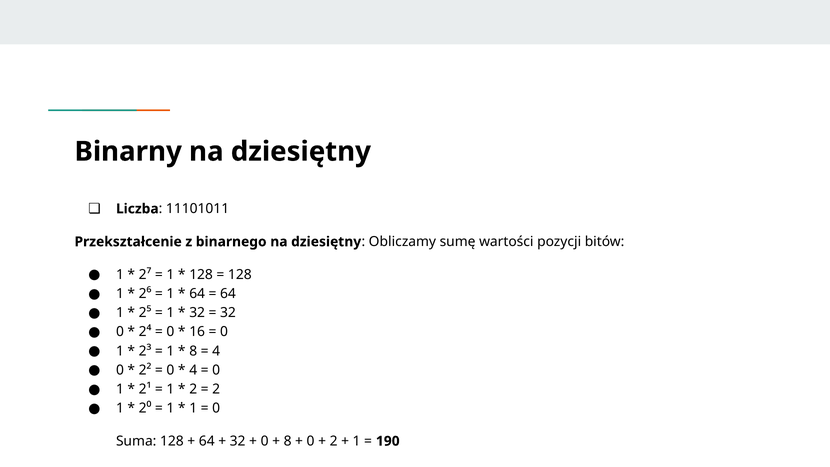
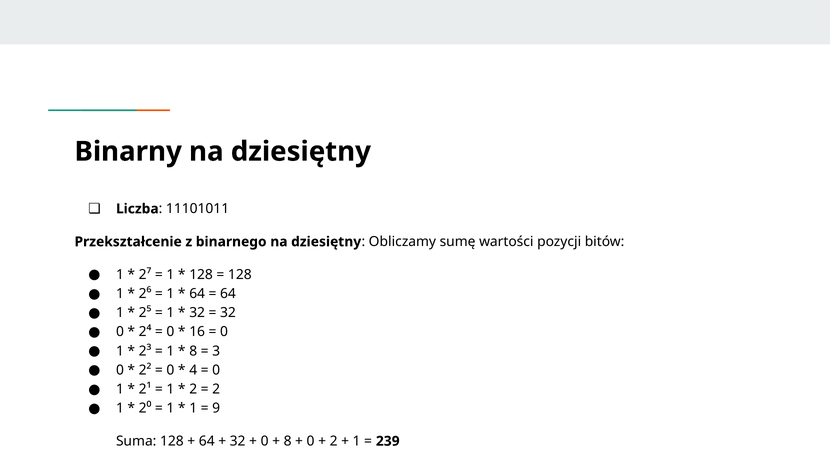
4: 4 -> 3 (216, 351)
0: 0 -> 9 (216, 408)
190: 190 -> 239 (388, 441)
